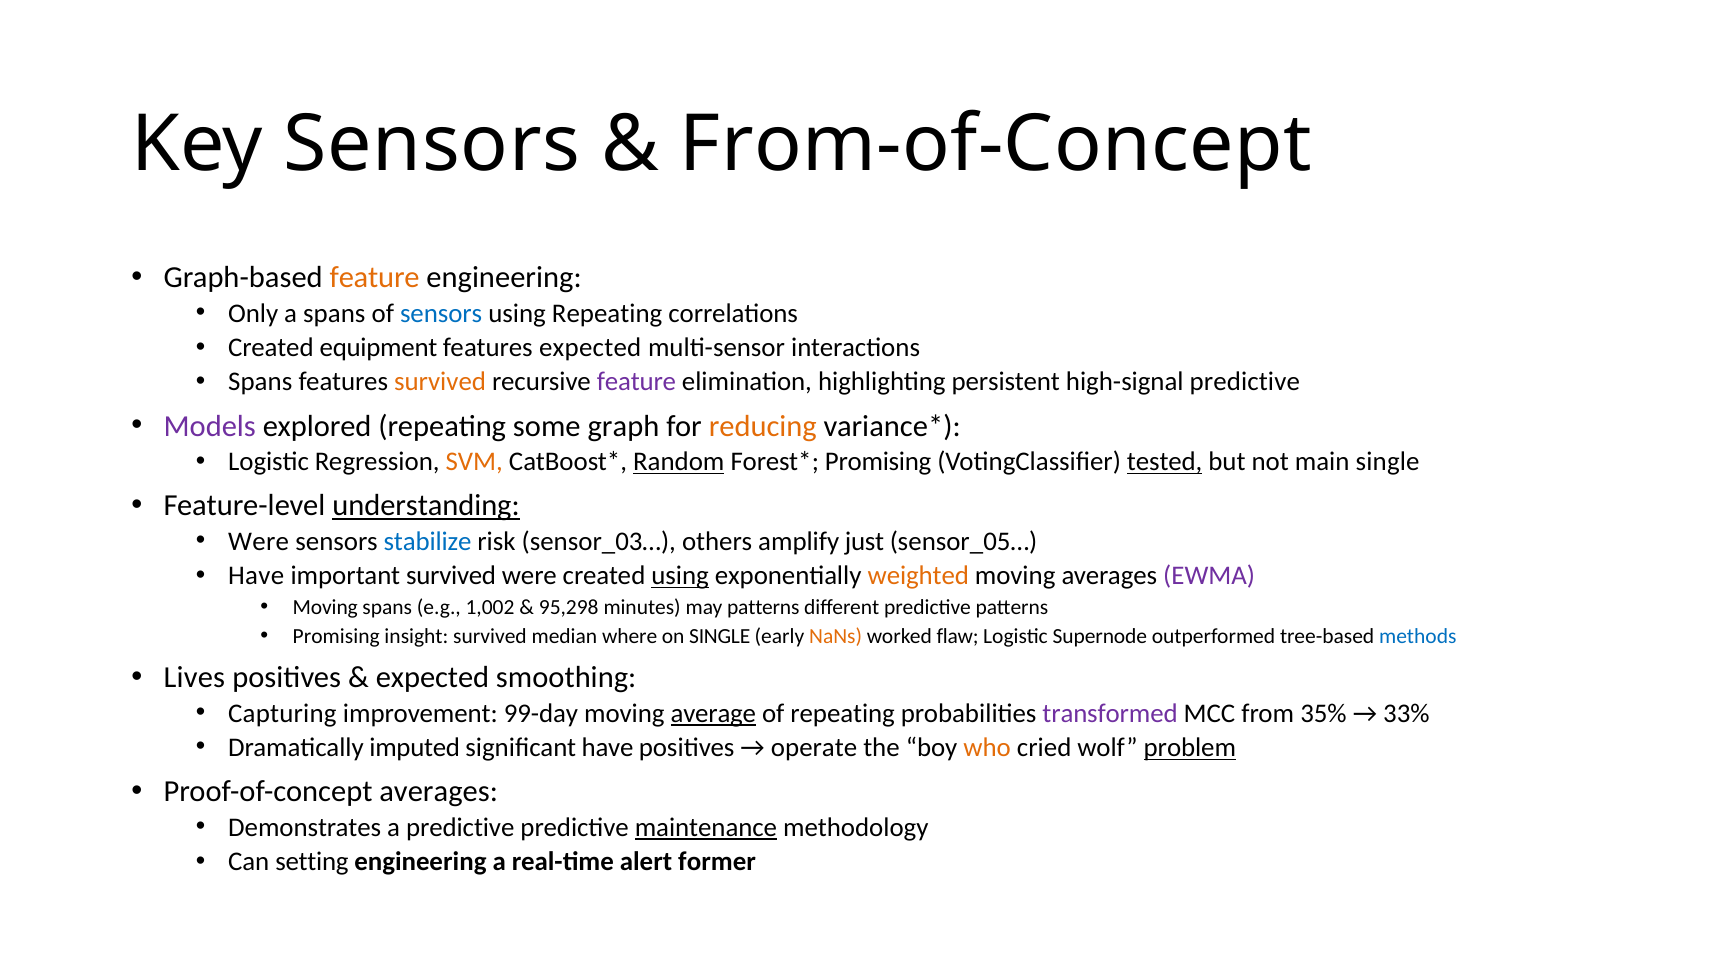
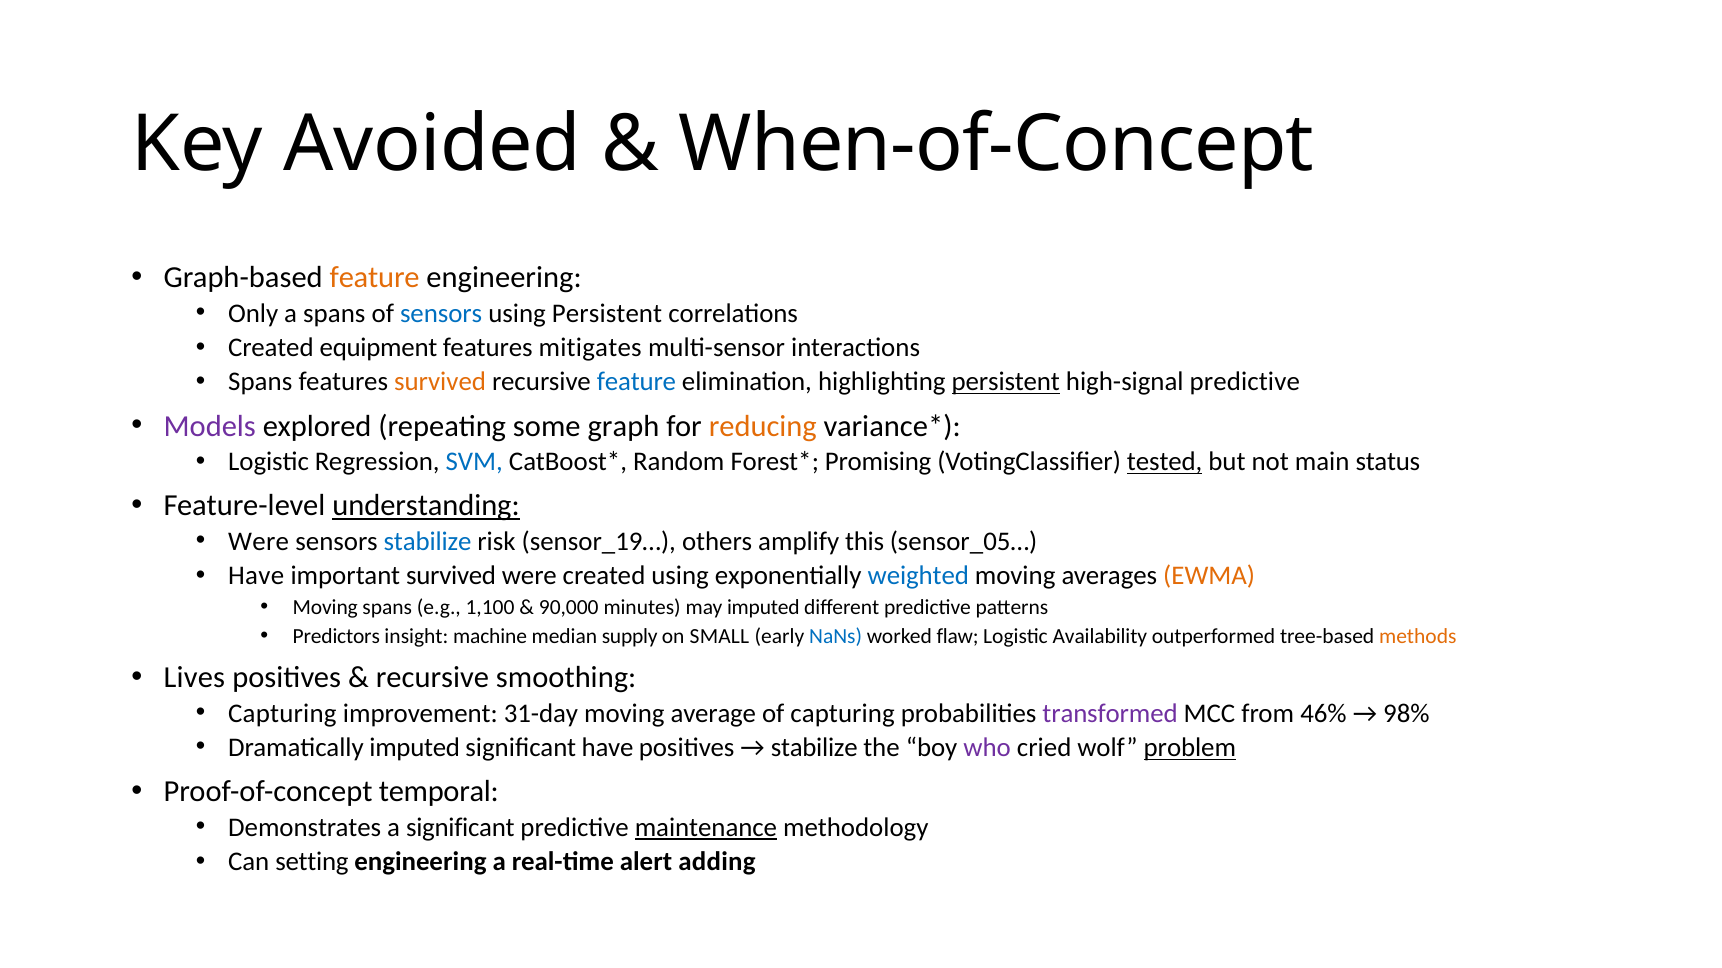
Key Sensors: Sensors -> Avoided (433, 145)
From-of-Concept: From-of-Concept -> When-of-Concept (997, 145)
using Repeating: Repeating -> Persistent (607, 314)
features expected: expected -> mitigates (590, 348)
feature colour: purple -> blue (637, 382)
persistent underline: none -> present (1006, 382)
SVM colour: orange -> blue (474, 462)
Random underline: present -> none (679, 462)
main single: single -> status (1388, 462)
sensor_03…: sensor_03… -> sensor_19… (599, 542)
just: just -> this (865, 542)
using underline: present -> none (680, 576)
weighted colour: orange -> blue (918, 576)
EWMA colour: purple -> orange (1209, 576)
1,002: 1,002 -> 1,100 (490, 608)
95,298: 95,298 -> 90,000 (569, 608)
may patterns: patterns -> imputed (763, 608)
Promising: Promising -> Predictors (336, 637)
insight survived: survived -> machine (490, 637)
where: where -> supply (630, 637)
on SINGLE: SINGLE -> SMALL (719, 637)
NaNs colour: orange -> blue (836, 637)
Supernode: Supernode -> Availability (1100, 637)
methods colour: blue -> orange (1418, 637)
expected: expected -> recursive (432, 678)
99-day: 99-day -> 31-day (541, 714)
average underline: present -> none (713, 714)
of repeating: repeating -> capturing (843, 714)
35%: 35% -> 46% (1323, 714)
33%: 33% -> 98% (1406, 714)
operate: operate -> stabilize (814, 748)
who colour: orange -> purple (987, 748)
Proof-of-concept averages: averages -> temporal (439, 792)
a predictive: predictive -> significant (460, 828)
former: former -> adding (717, 862)
